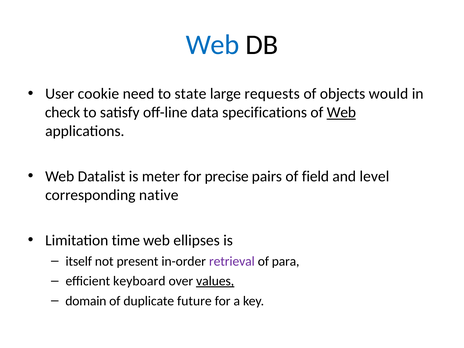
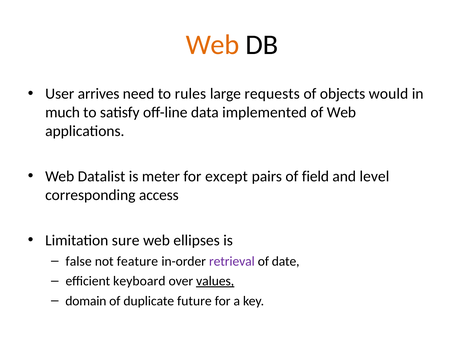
Web colour: blue -> orange (212, 45)
cookie: cookie -> arrives (99, 94)
state: state -> rules (190, 94)
check: check -> much (63, 112)
specifications: specifications -> implemented (265, 112)
Web underline: present -> none (341, 112)
precise: precise -> except (226, 176)
native: native -> access (159, 195)
time: time -> sure (126, 240)
itself: itself -> false (79, 261)
present: present -> feature (137, 261)
para: para -> date (286, 261)
